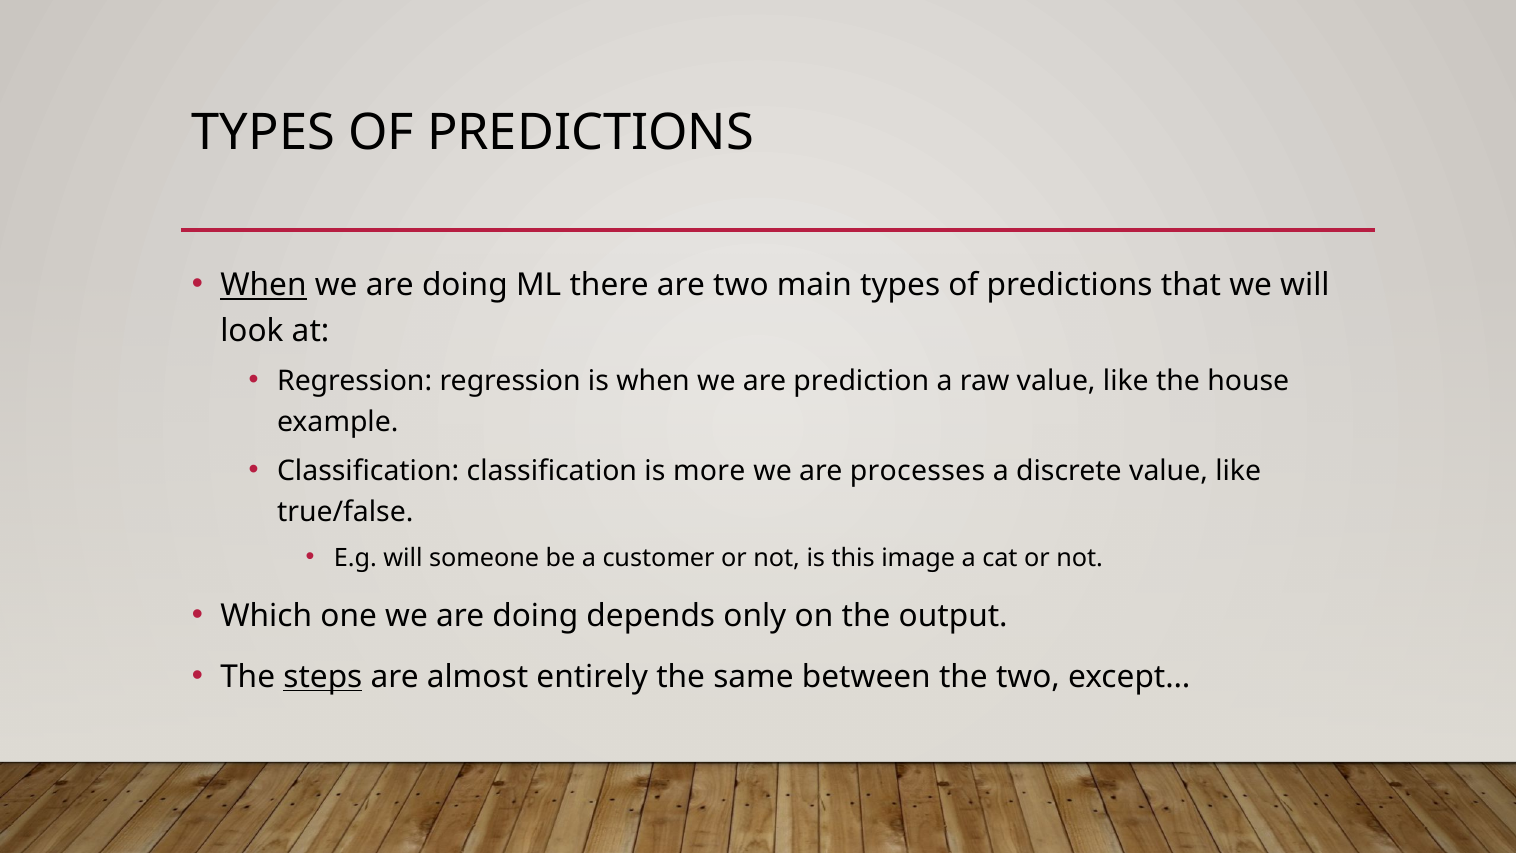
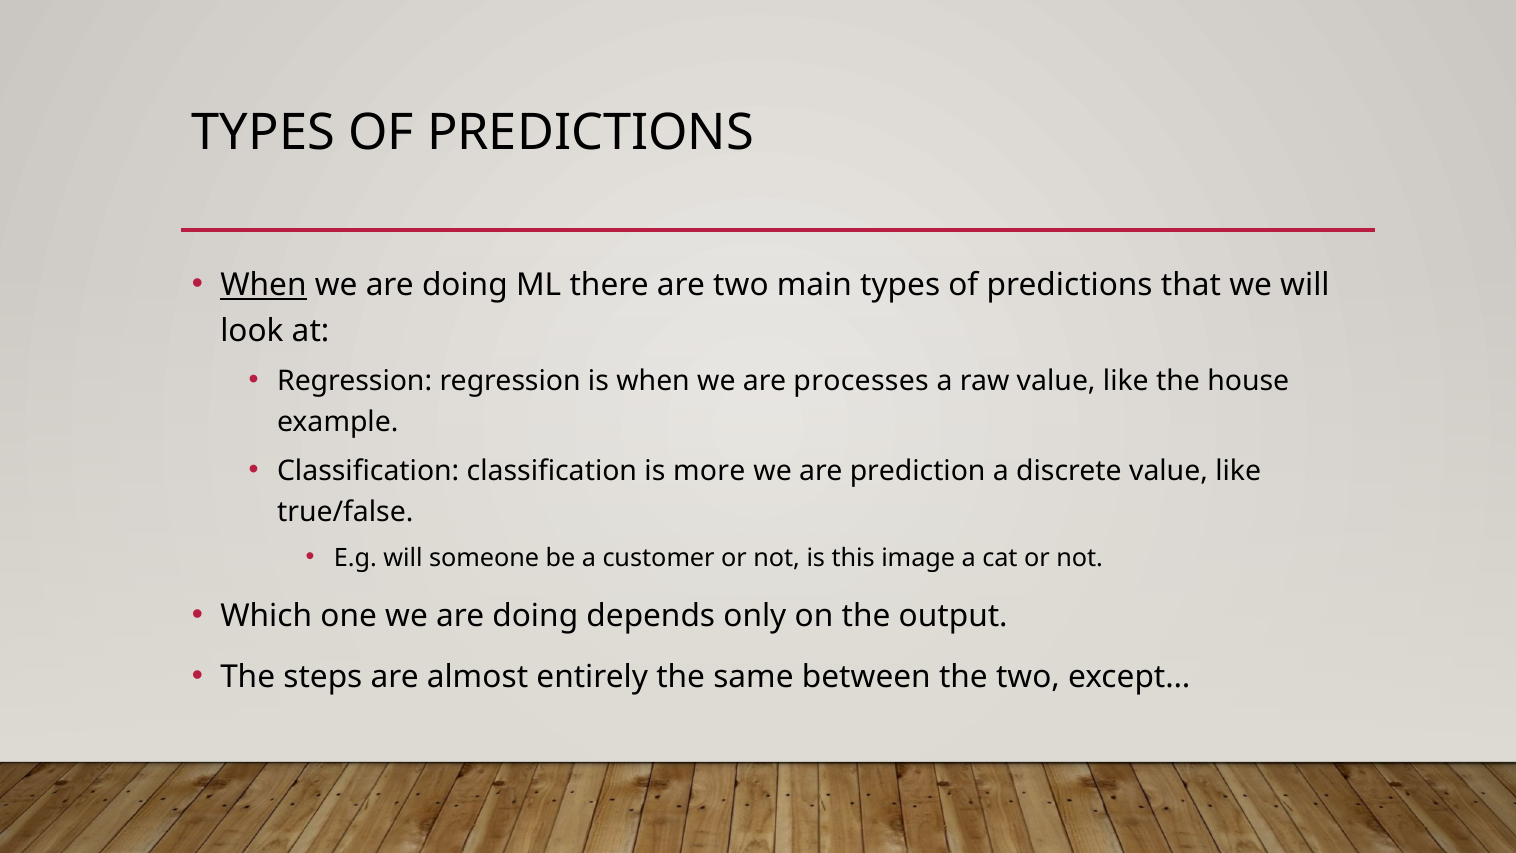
prediction: prediction -> processes (861, 381)
processes: processes -> prediction (918, 471)
steps underline: present -> none (323, 677)
